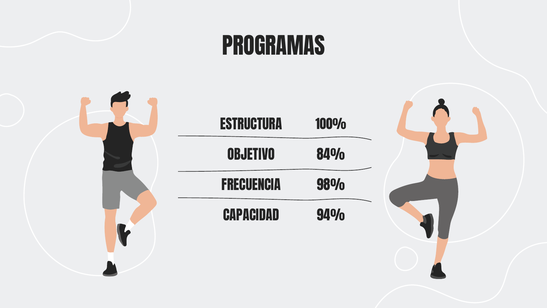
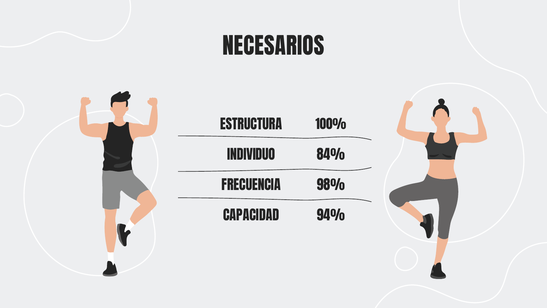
PROGRAMAS: PROGRAMAS -> NECESARIOS (273, 47)
OBJETIVO: OBJETIVO -> INDIVIDUO (251, 155)
